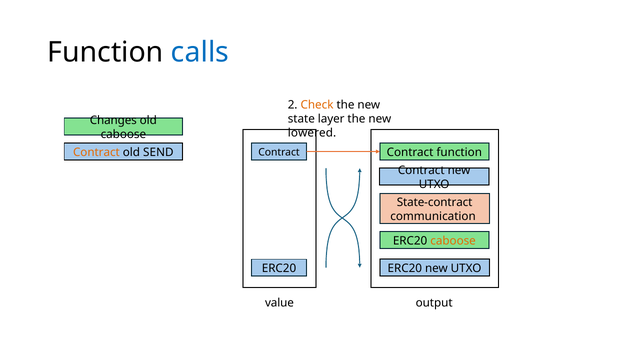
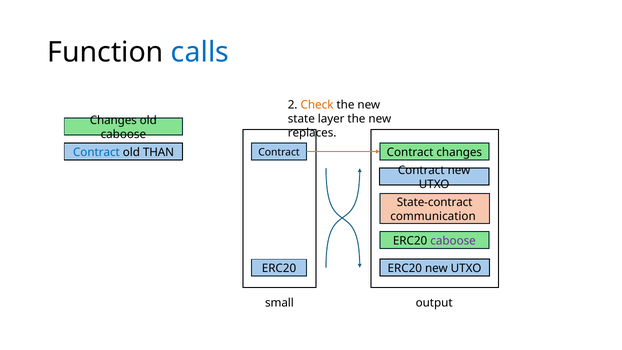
lowered: lowered -> replaces (312, 133)
Contract colour: orange -> blue (96, 152)
SEND: SEND -> THAN (158, 152)
Contract function: function -> changes (459, 152)
caboose colour: orange -> purple (453, 241)
value: value -> small (279, 303)
